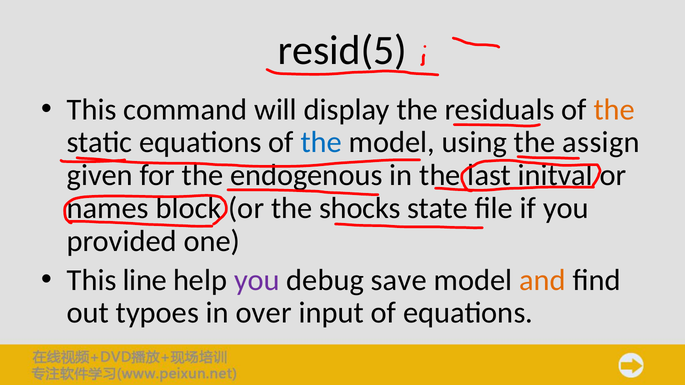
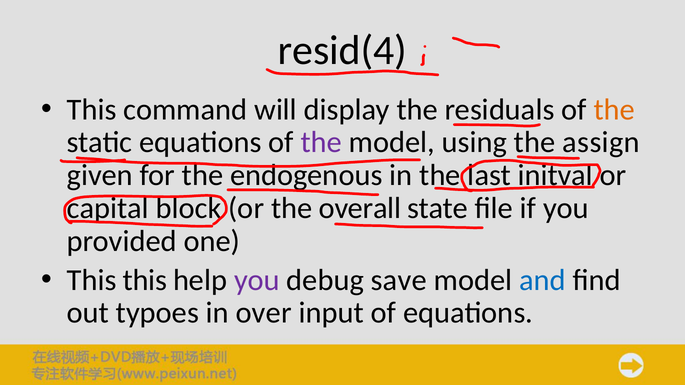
resid(5: resid(5 -> resid(4 (342, 50)
the colour: blue -> purple (321, 143)
names: names -> capital (108, 208)
shocks: shocks -> overall (360, 208)
This line: line -> this (145, 280)
and colour: orange -> blue (542, 280)
